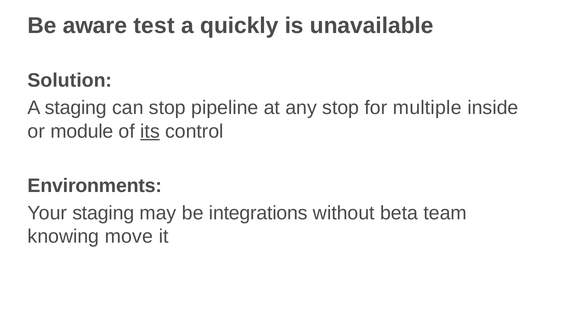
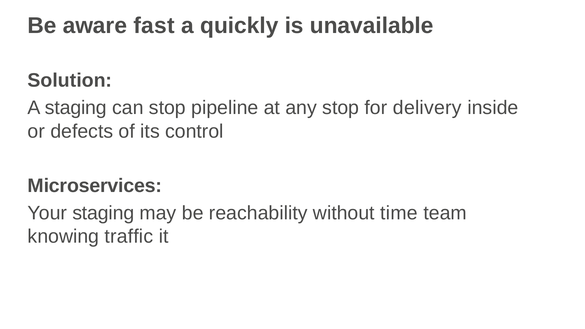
test: test -> fast (154, 26)
multiple: multiple -> delivery (427, 108)
module: module -> defects (82, 131)
its underline: present -> none (150, 131)
Environments: Environments -> Microservices (95, 186)
integrations: integrations -> reachability (258, 213)
beta: beta -> time (399, 213)
move: move -> traffic (129, 237)
